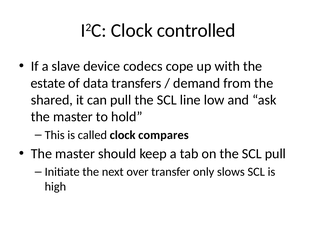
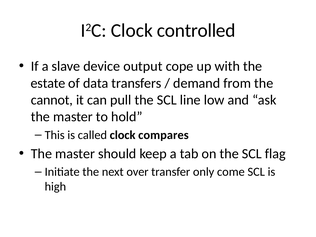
codecs: codecs -> output (143, 66)
shared: shared -> cannot (52, 100)
SCL pull: pull -> flag (275, 154)
slows: slows -> come (231, 172)
